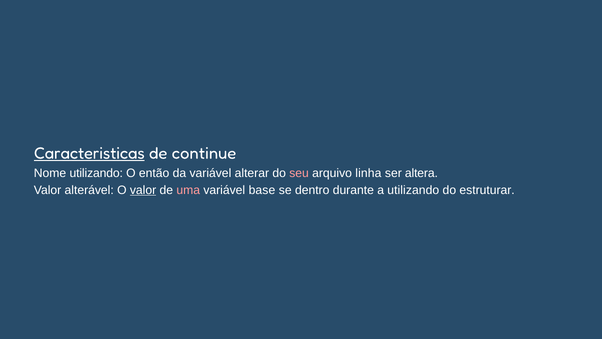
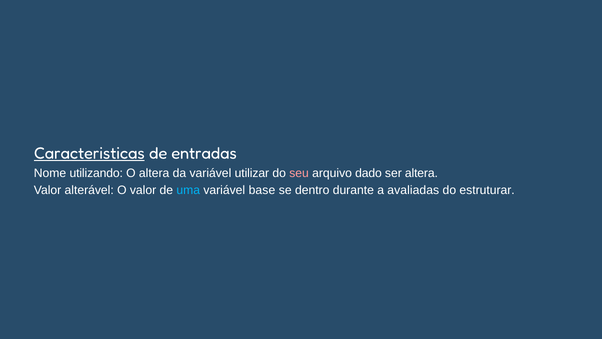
continue: continue -> entradas (204, 153)
O então: então -> altera (154, 173)
alterar: alterar -> utilizar (252, 173)
linha: linha -> dado (369, 173)
valor underline: present -> none (143, 190)
uma colour: pink -> light blue (188, 190)
a utilizando: utilizando -> avaliadas (413, 190)
